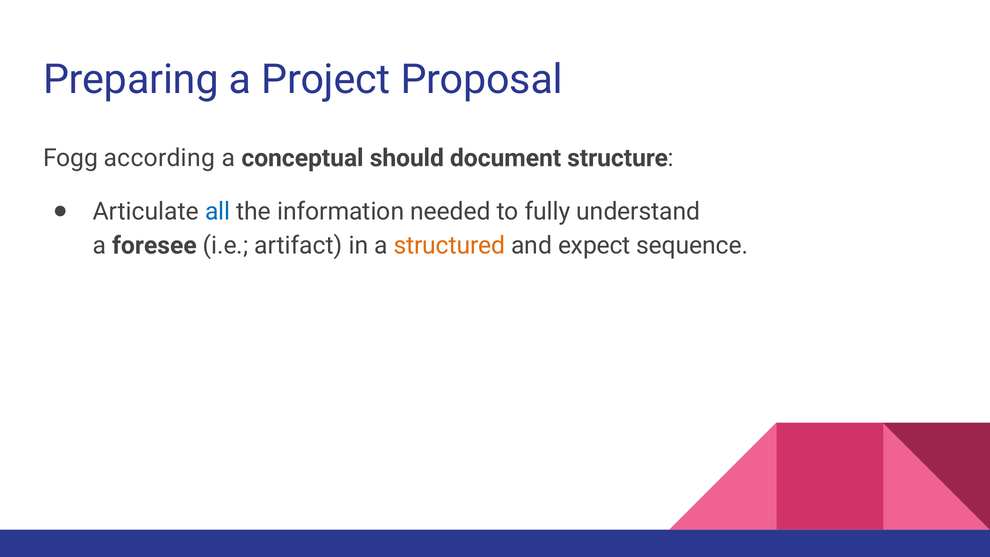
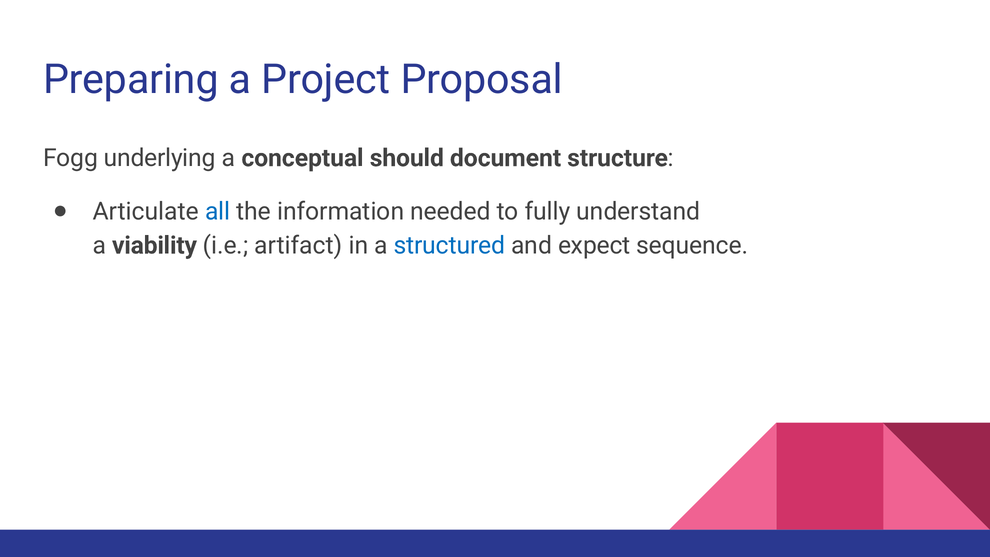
according: according -> underlying (160, 158)
foresee: foresee -> viability (154, 245)
structured colour: orange -> blue (449, 245)
